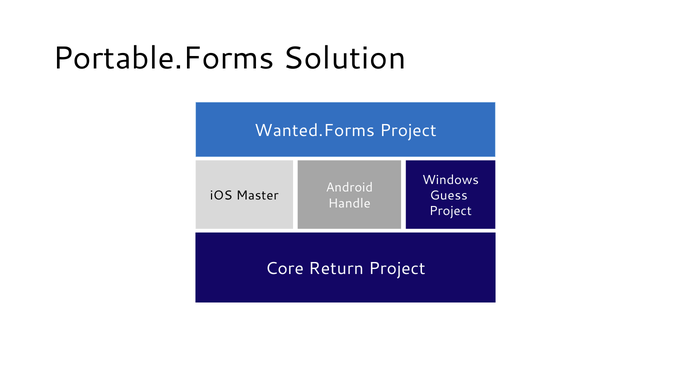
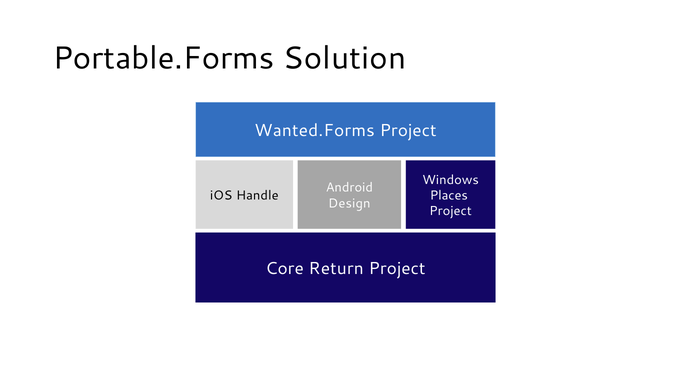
Master: Master -> Handle (257, 195)
Guess: Guess -> Places (449, 195)
Handle: Handle -> Design (349, 203)
